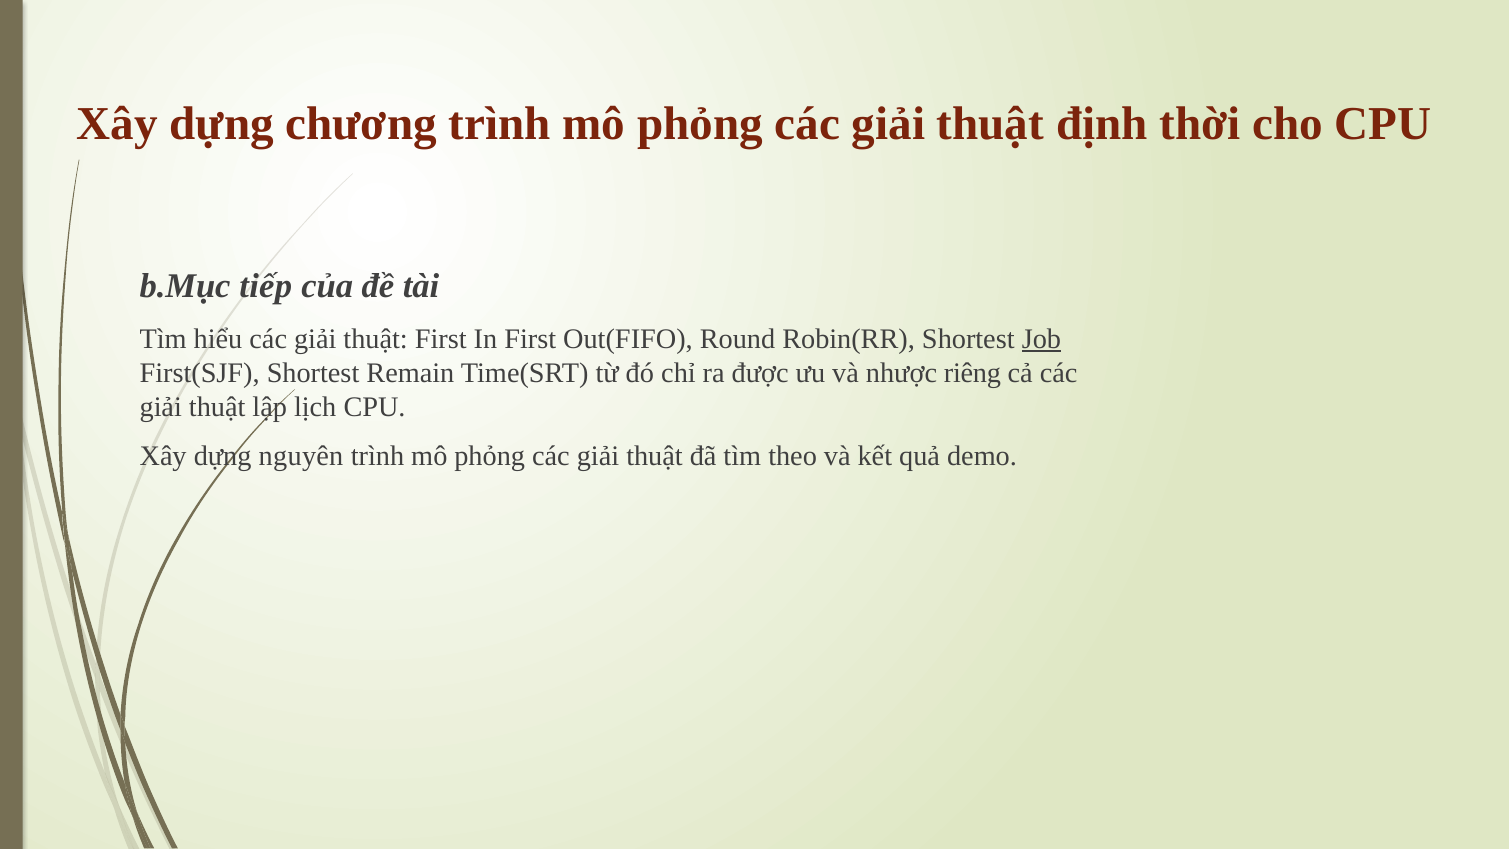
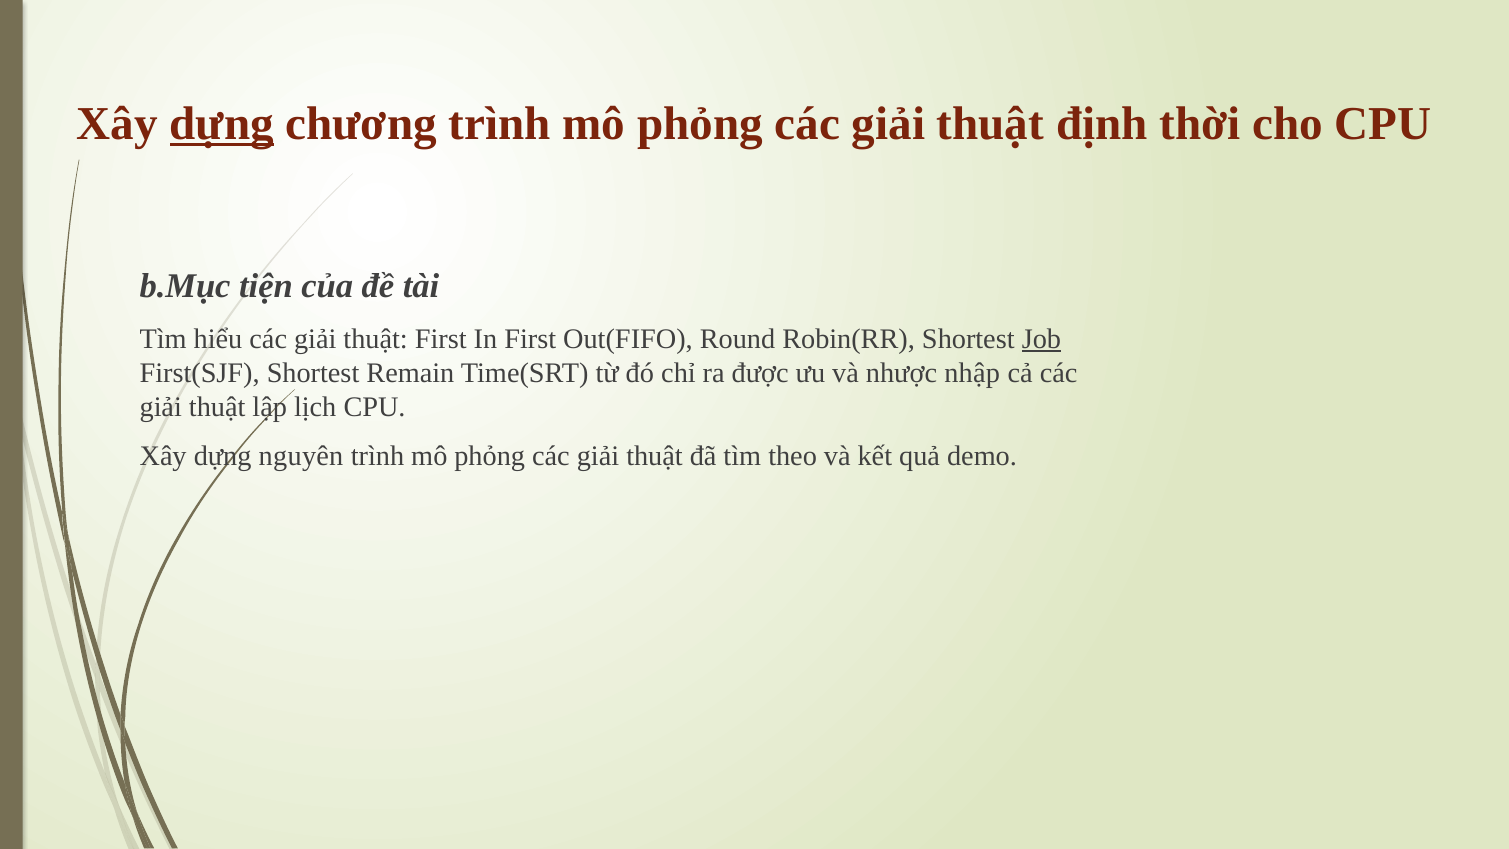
dựng underline: none -> present (222, 124)
tiếp: tiếp -> tiện (266, 286)
riêng: riêng -> nhập (972, 373)
